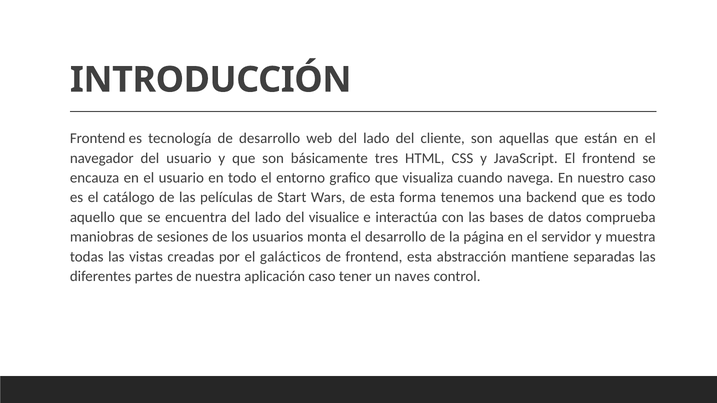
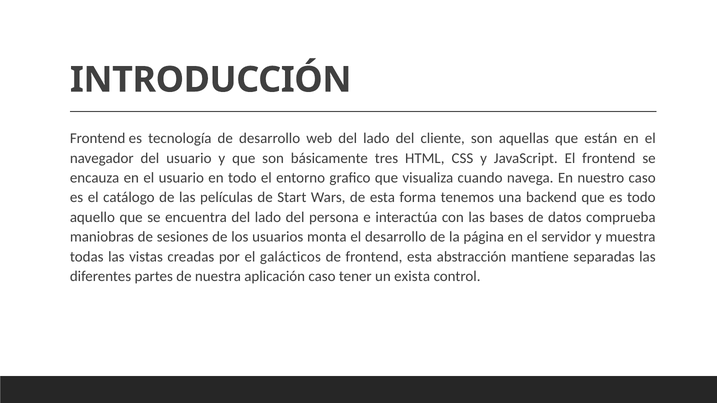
visualice: visualice -> persona (334, 217)
naves: naves -> exista (412, 277)
